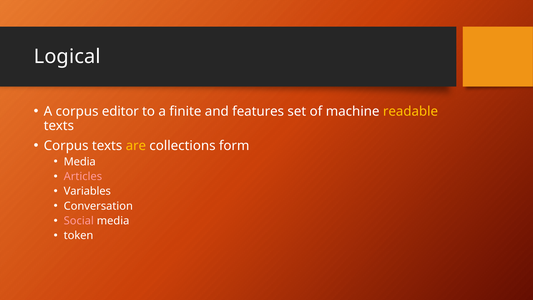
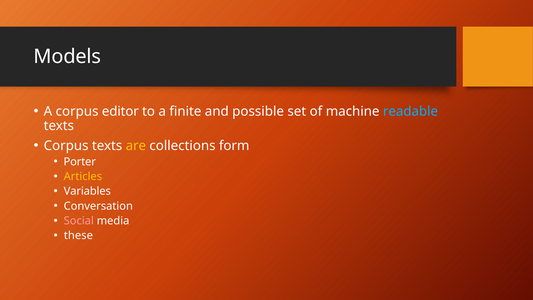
Logical: Logical -> Models (67, 56)
features: features -> possible (258, 111)
readable colour: yellow -> light blue (410, 111)
Media: Media -> Porter (80, 162)
Articles colour: pink -> yellow (83, 176)
token: token -> these (78, 235)
